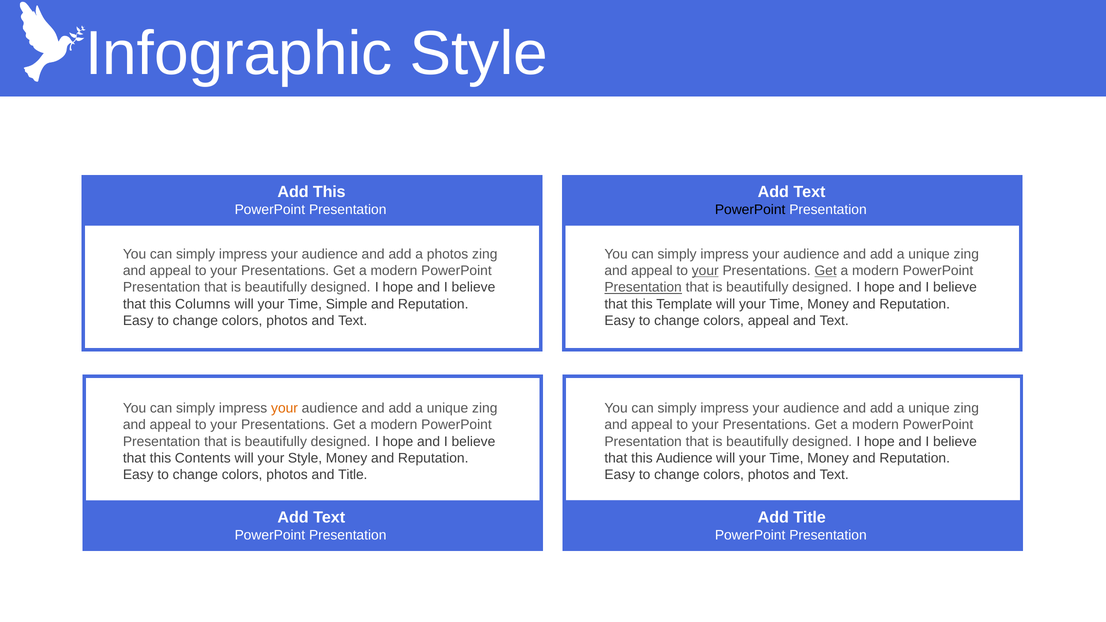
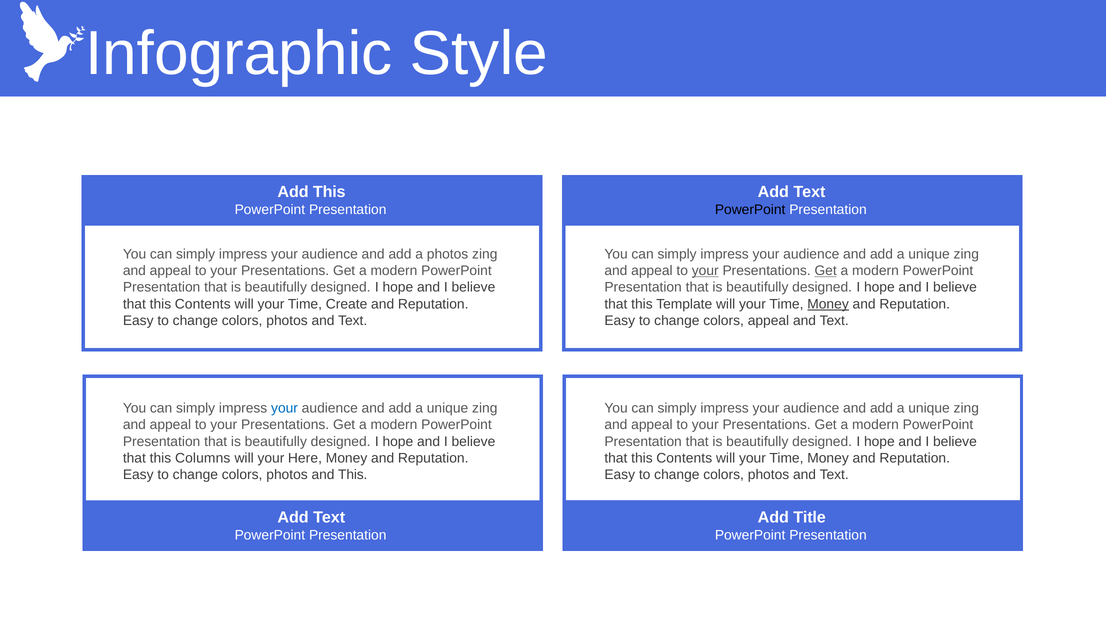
Presentation underline: present -> none (643, 287)
Columns: Columns -> Contents (203, 304)
Simple: Simple -> Create (347, 304)
Money underline: none -> present (828, 304)
your colour: orange -> blue (285, 408)
Contents: Contents -> Columns (203, 458)
your Style: Style -> Here (305, 458)
Audience: Audience -> Contents (684, 458)
and Title: Title -> This (353, 475)
